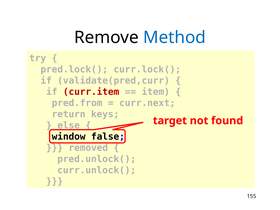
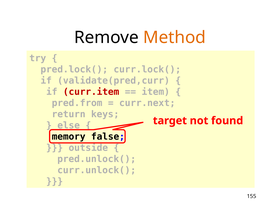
Method colour: blue -> orange (174, 37)
window: window -> memory (69, 137)
removed: removed -> outside (88, 148)
